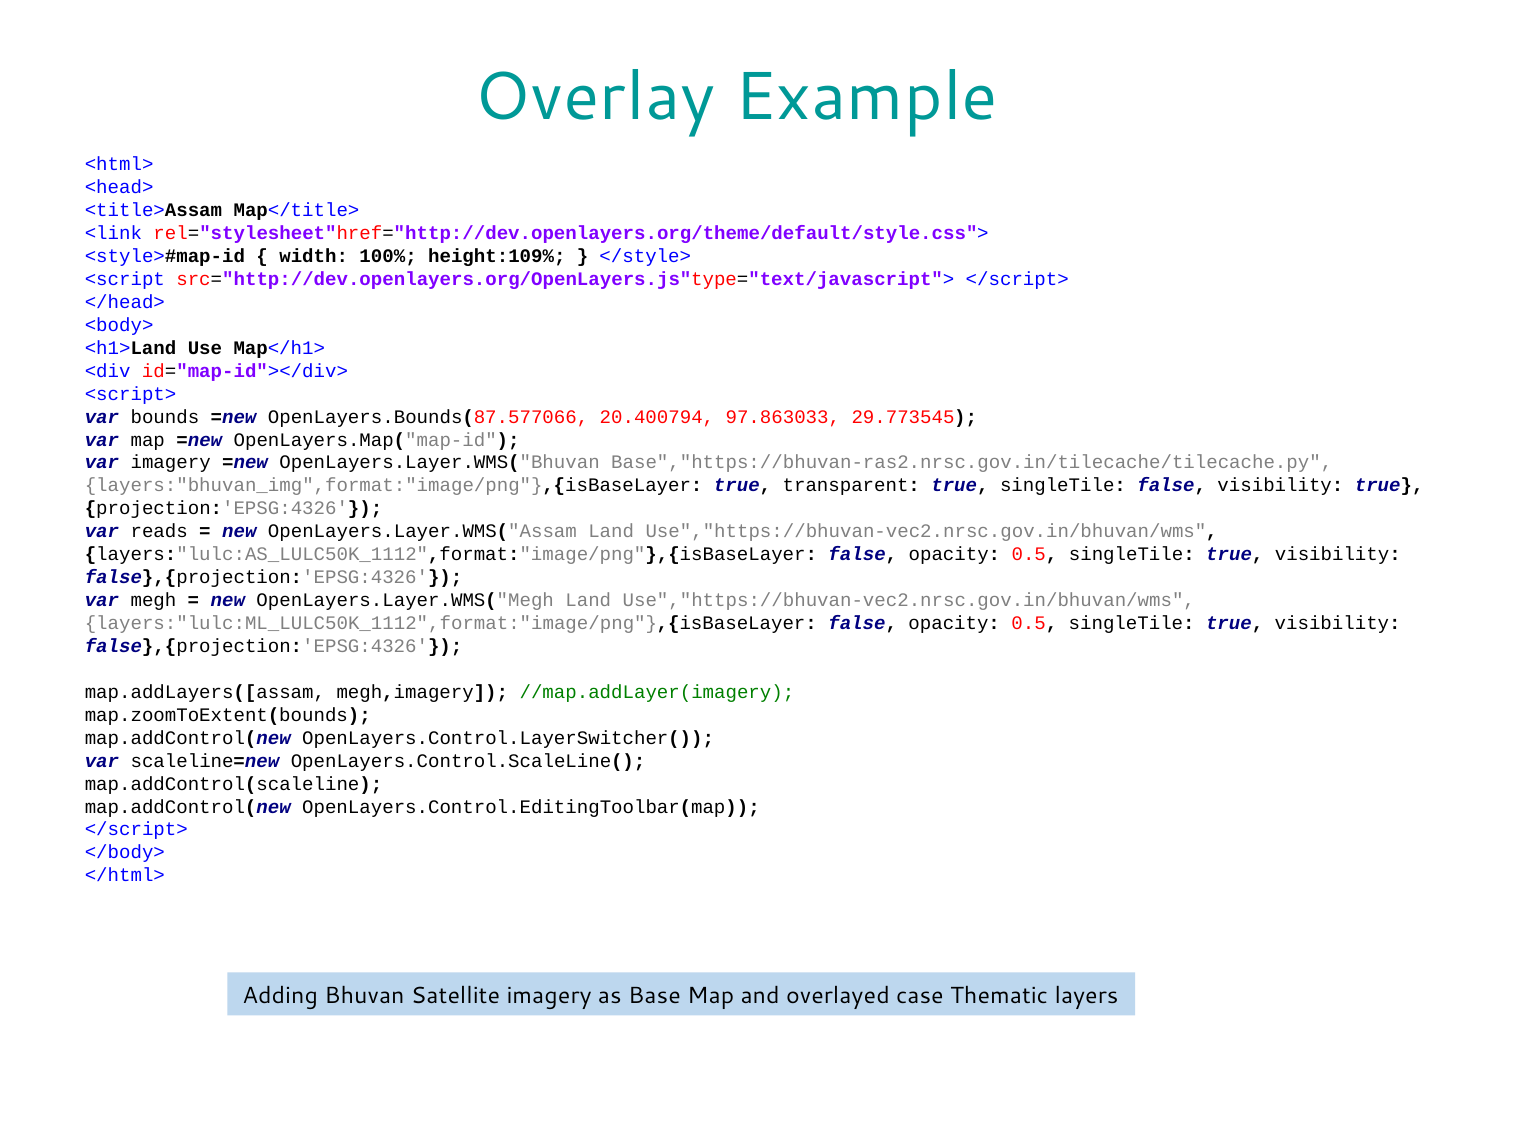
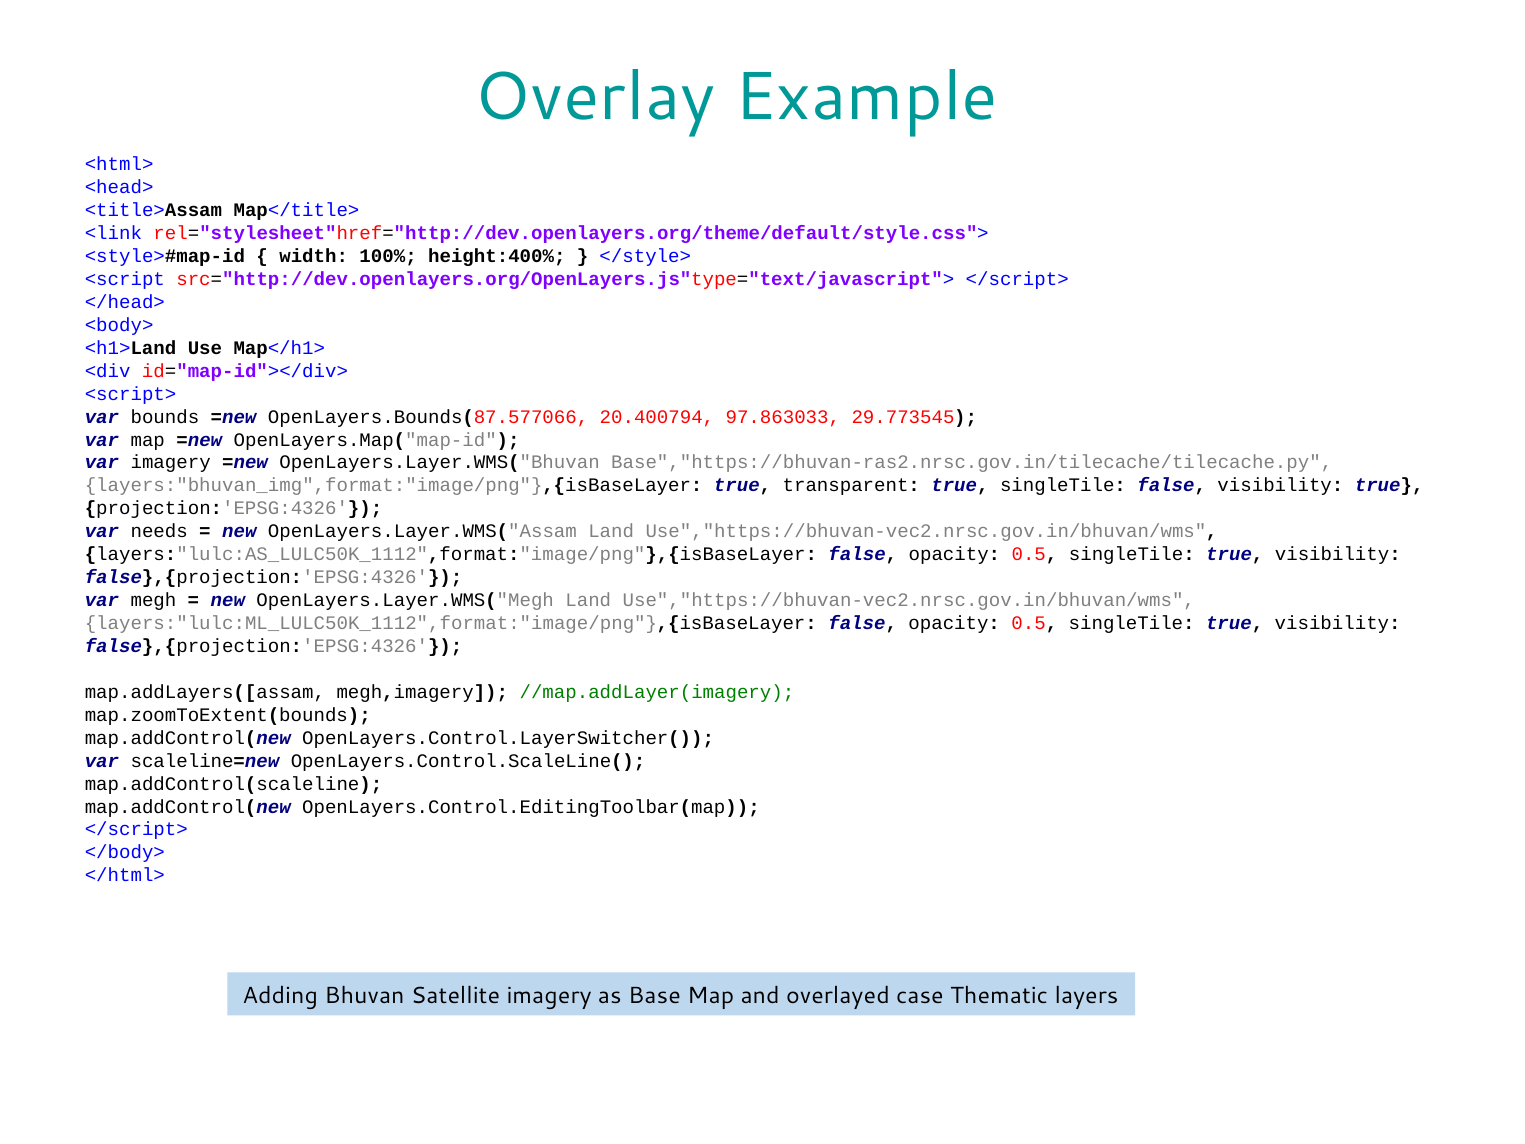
height:109%: height:109% -> height:400% (497, 256)
reads: reads -> needs (159, 531)
